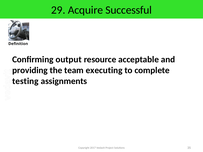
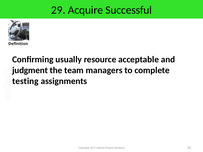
output: output -> usually (69, 60)
providing: providing -> judgment (30, 70)
executing: executing -> managers (104, 70)
